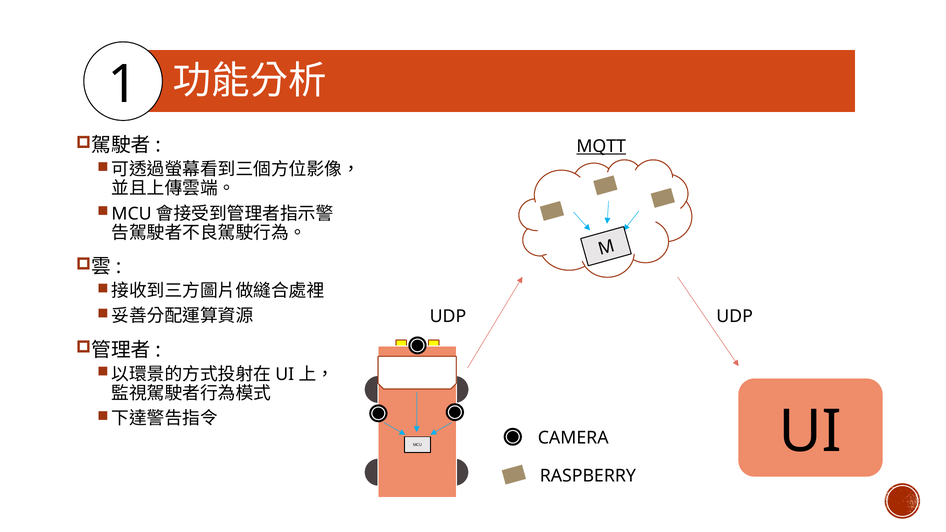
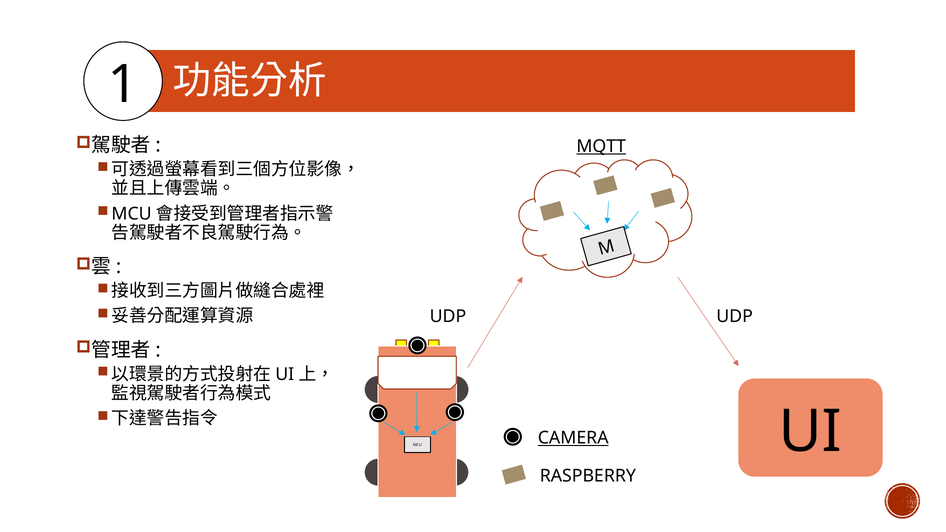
CAMERA underline: none -> present (573, 438)
